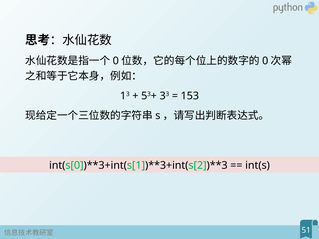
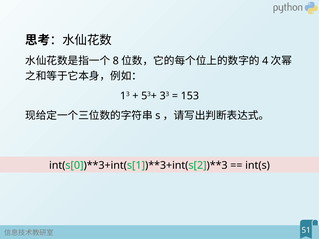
0: 0 -> 8 (116, 61)
0: 0 -> 4 (265, 61)
